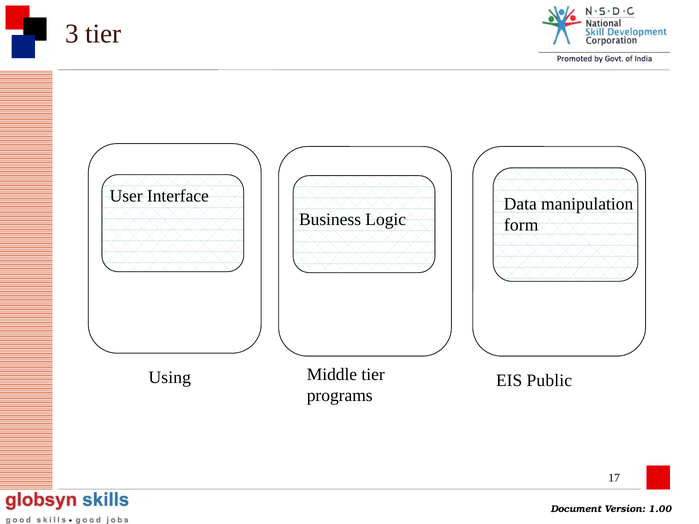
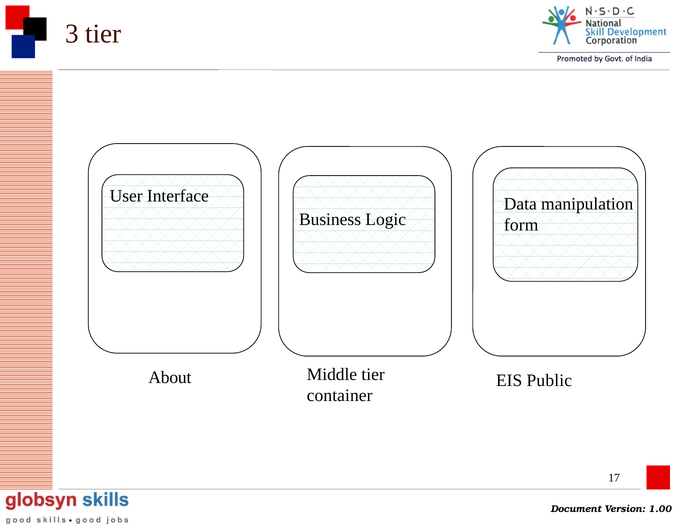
Using: Using -> About (170, 378)
programs: programs -> container (340, 396)
